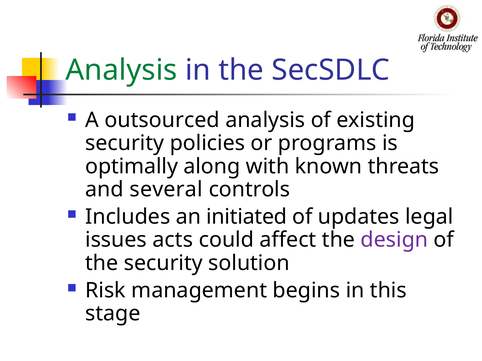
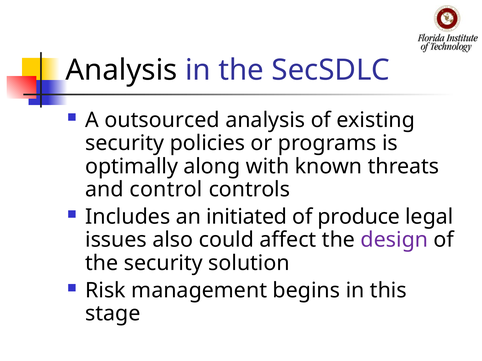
Analysis colour: green -> black (121, 70)
several: several -> control (166, 190)
updates: updates -> produce (359, 217)
acts: acts -> also (173, 240)
